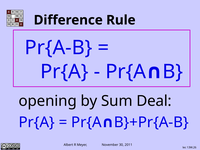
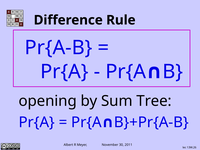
Deal: Deal -> Tree (154, 101)
